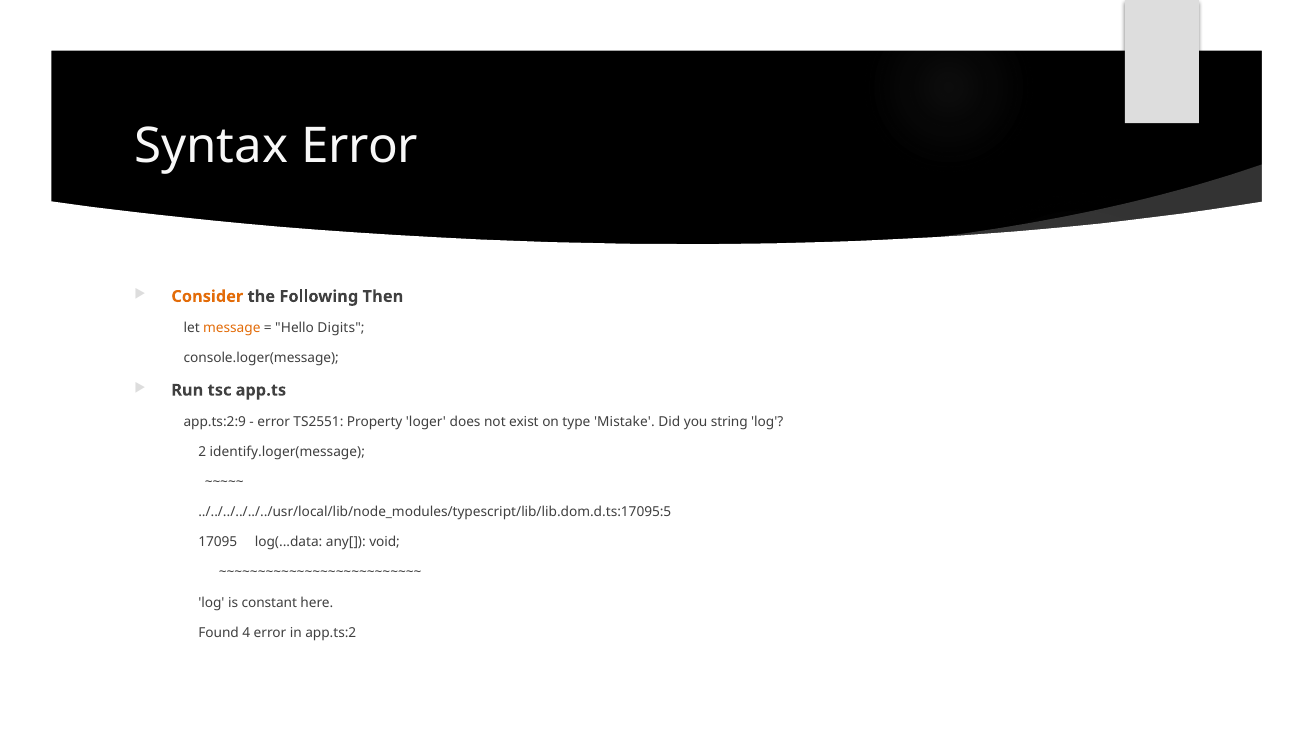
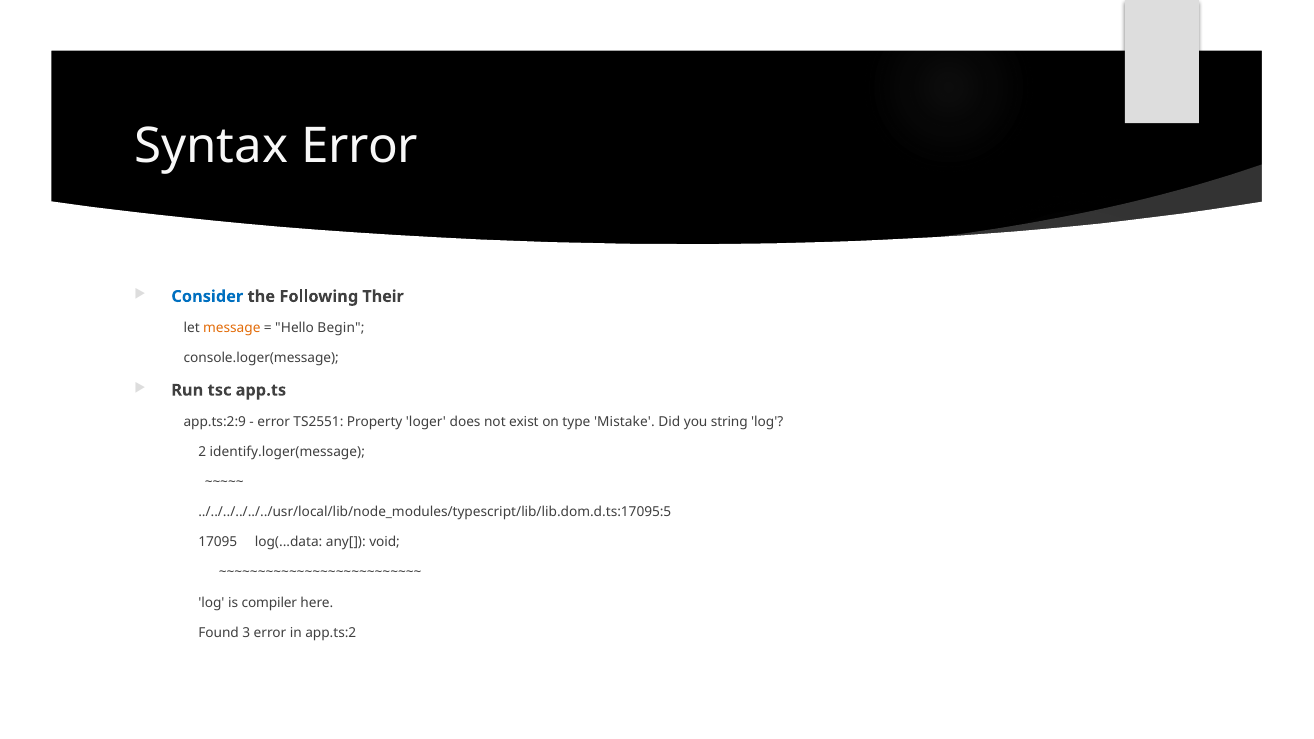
Consider colour: orange -> blue (207, 297)
Then: Then -> Their (383, 297)
Digits: Digits -> Begin (341, 328)
constant: constant -> compiler (269, 603)
4: 4 -> 3 (246, 633)
